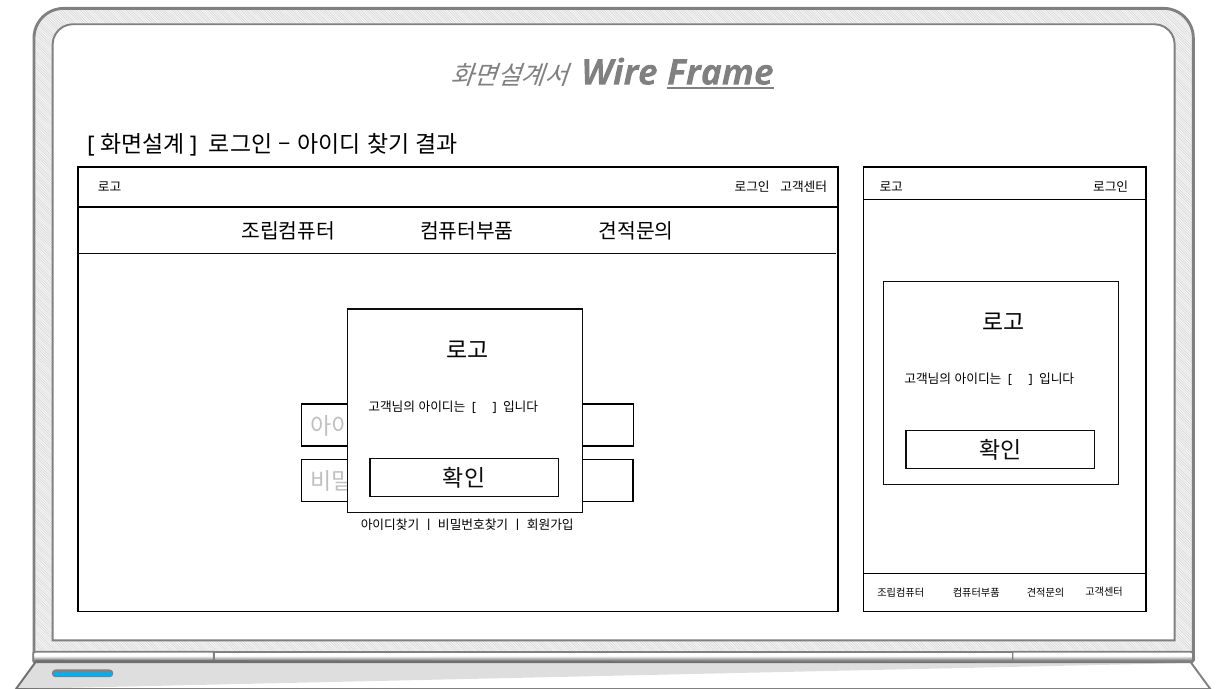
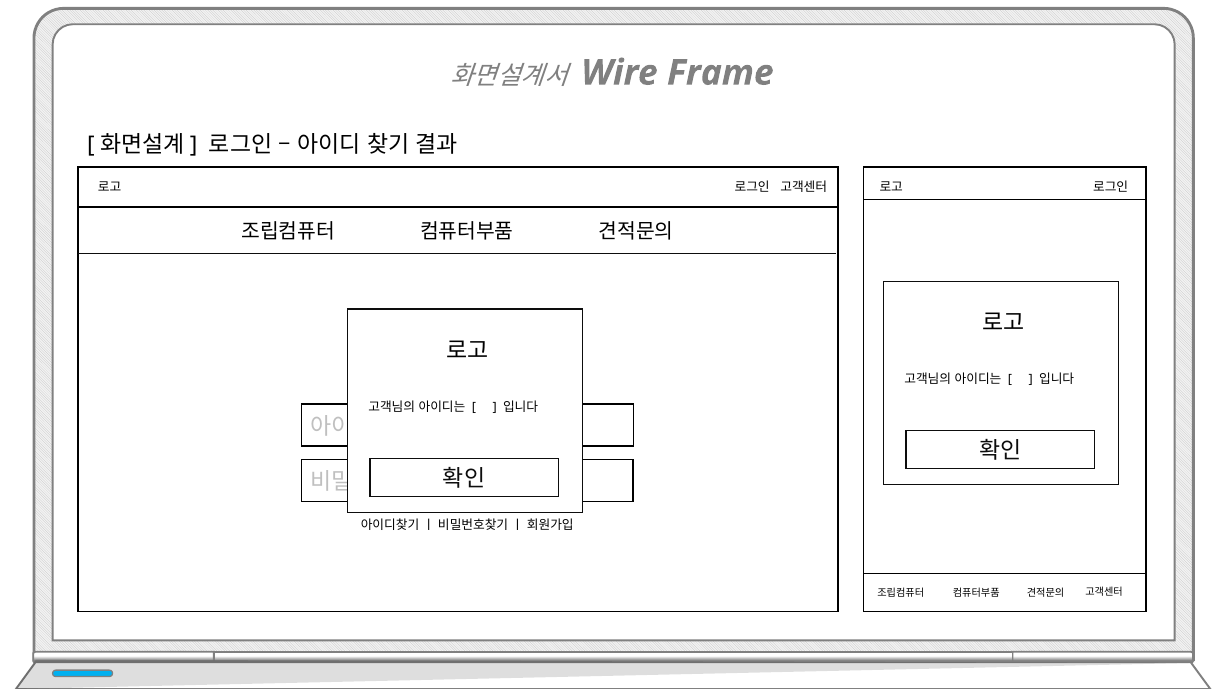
Frame underline: present -> none (720, 73)
